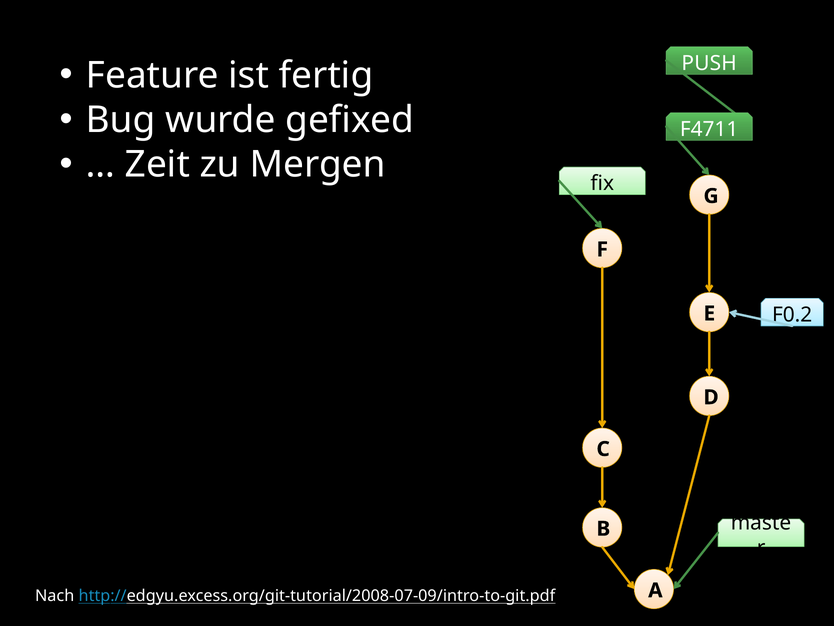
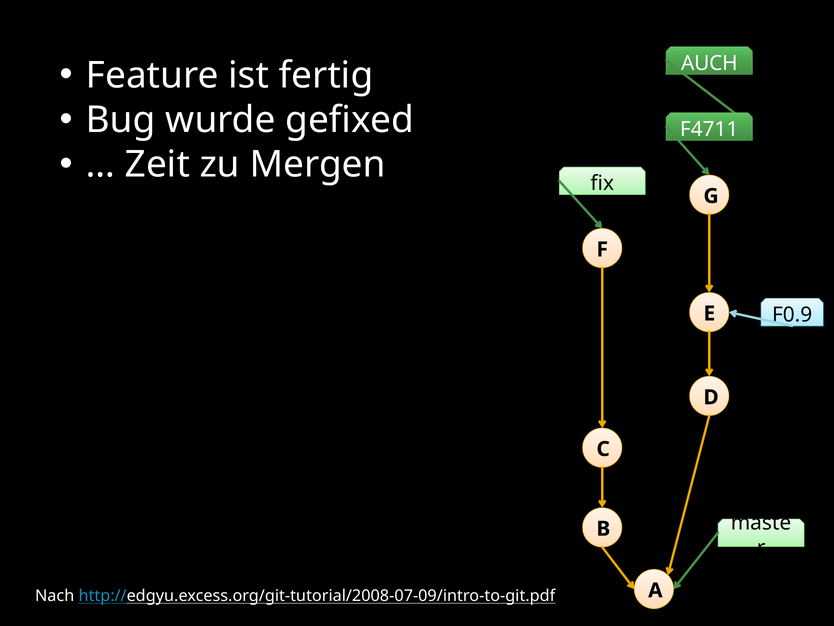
PUSH: PUSH -> AUCH (709, 63)
F0.2: F0.2 -> F0.9 (792, 315)
